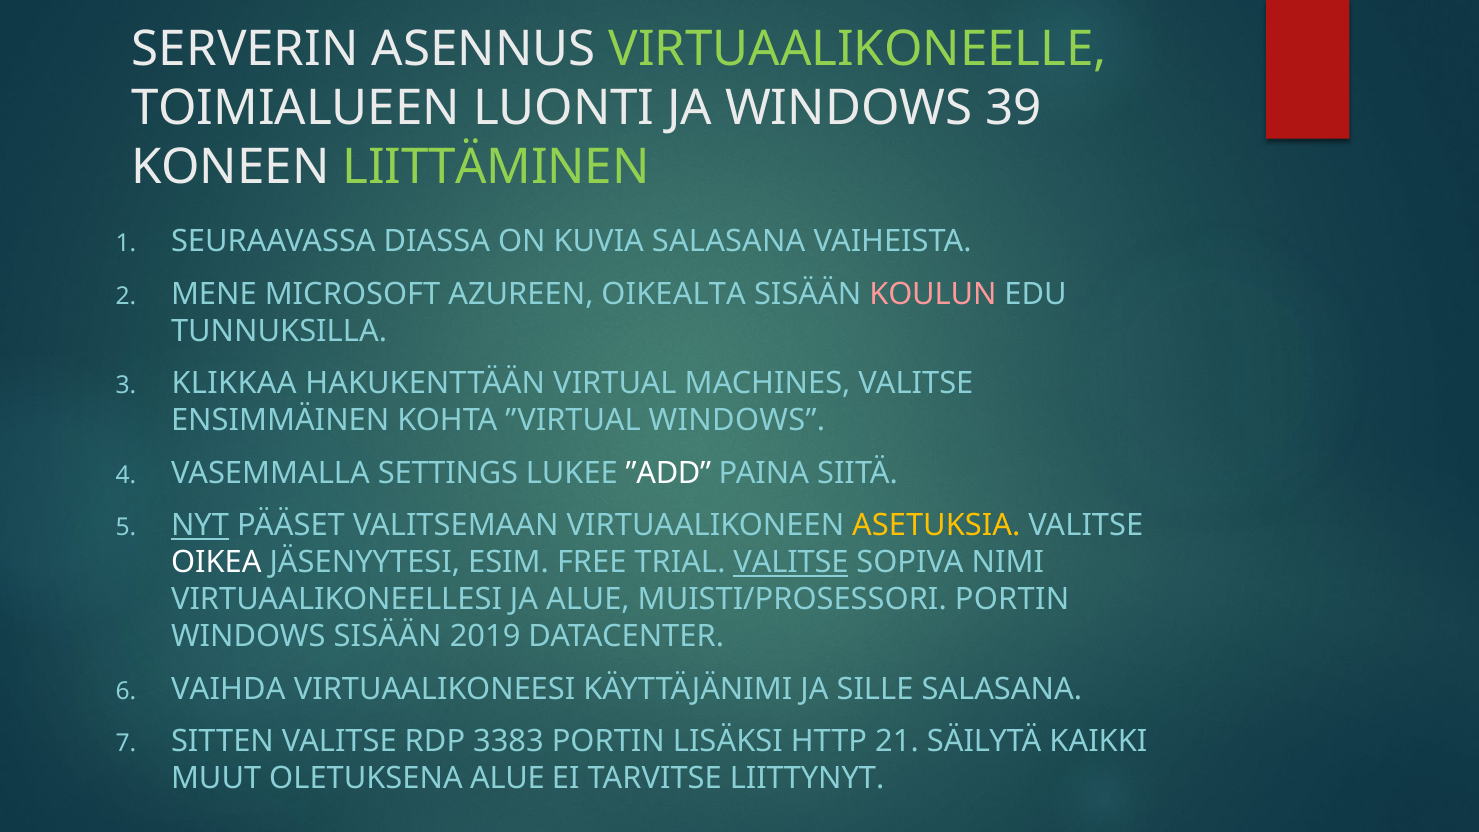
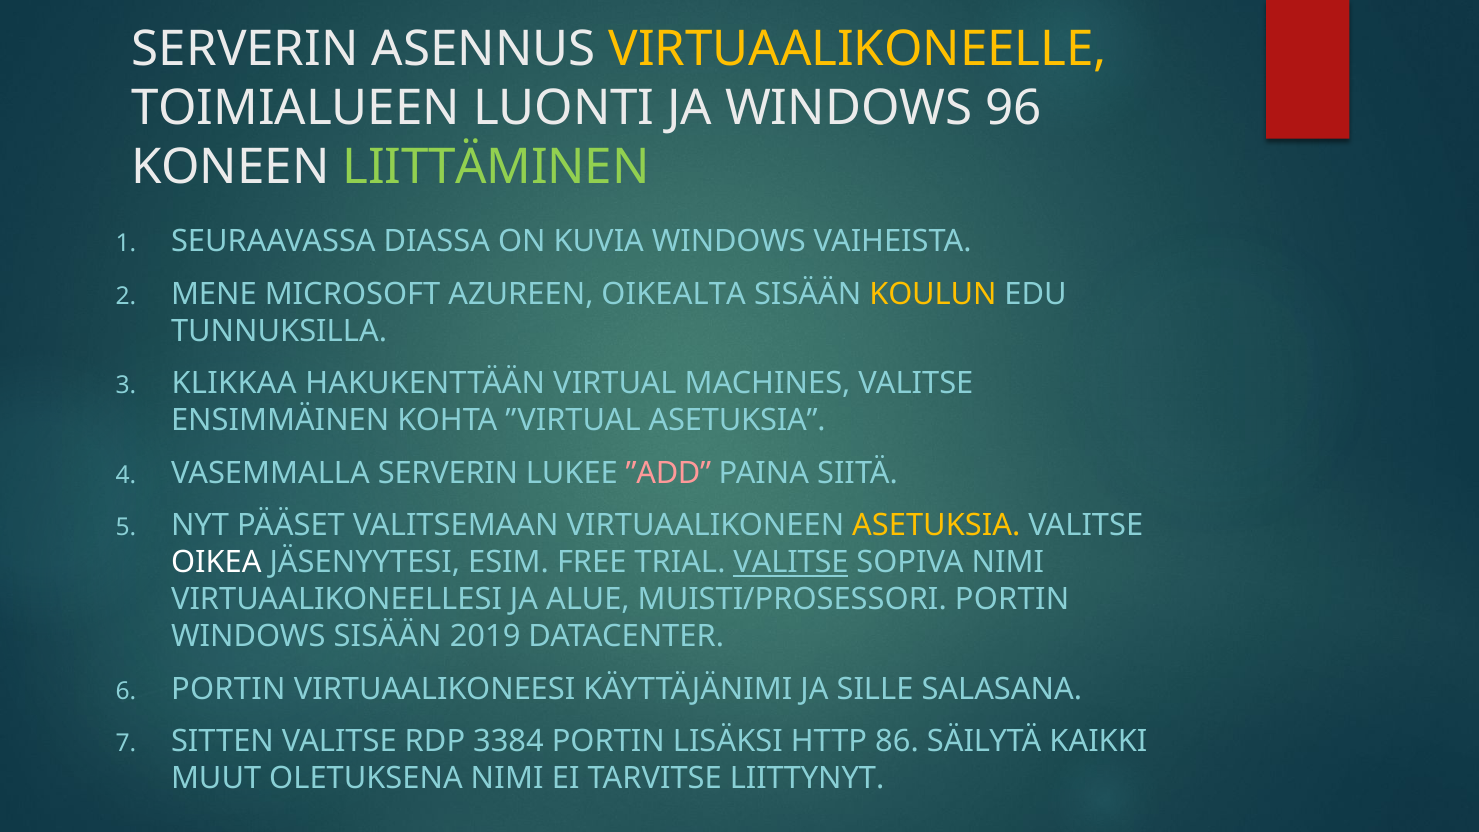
VIRTUAALIKONEELLE colour: light green -> yellow (858, 49)
39: 39 -> 96 (1013, 108)
KUVIA SALASANA: SALASANA -> WINDOWS (729, 242)
KOULUN colour: pink -> yellow (933, 294)
”VIRTUAL WINDOWS: WINDOWS -> ASETUKSIA (737, 421)
VASEMMALLA SETTINGS: SETTINGS -> SERVERIN (448, 473)
”ADD colour: white -> pink (668, 473)
NYT underline: present -> none (200, 525)
VAIHDA: VAIHDA -> PORTIN (228, 689)
3383: 3383 -> 3384 (508, 741)
21: 21 -> 86 (897, 741)
OLETUKSENA ALUE: ALUE -> NIMI (507, 779)
